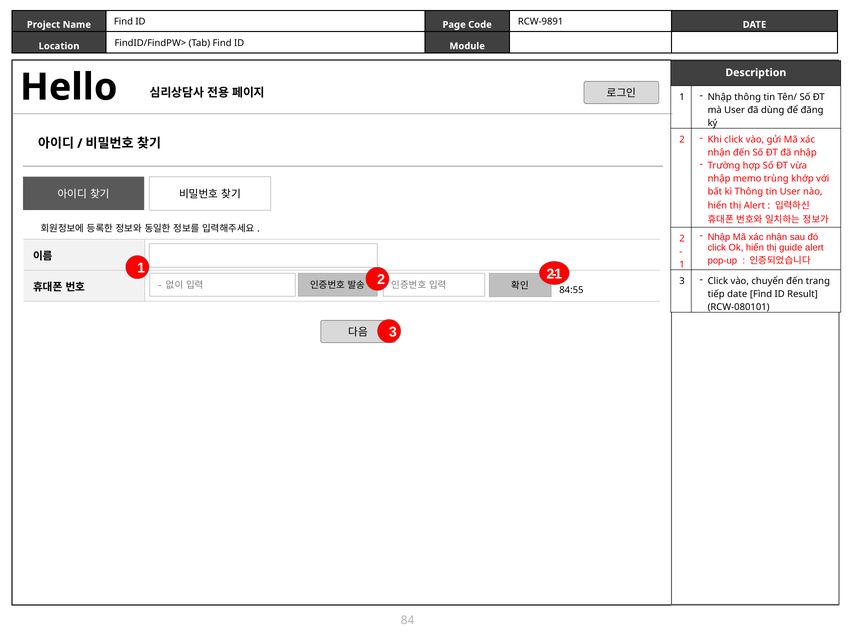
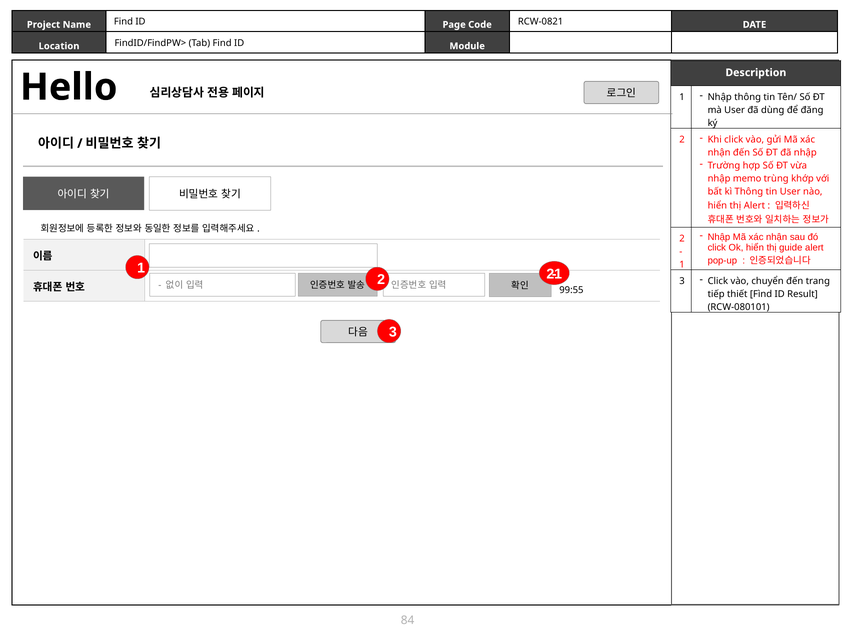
RCW-9891: RCW-9891 -> RCW-0821 (541, 21)
84:55: 84:55 -> 99:55 (571, 290)
tiếp date: date -> thiết (737, 294)
